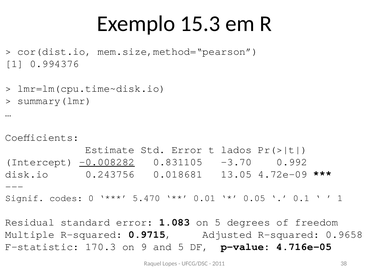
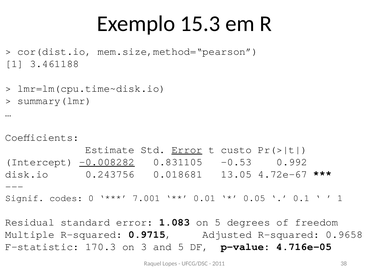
0.994376: 0.994376 -> 3.461188 (54, 64)
Error underline: none -> present (187, 150)
lados: lados -> custo (236, 150)
-3.70: -3.70 -> -0.53 (236, 162)
4.72e-09: 4.72e-09 -> 4.72e-67 (283, 175)
5.470: 5.470 -> 7.001 (146, 199)
9: 9 -> 3 (144, 247)
